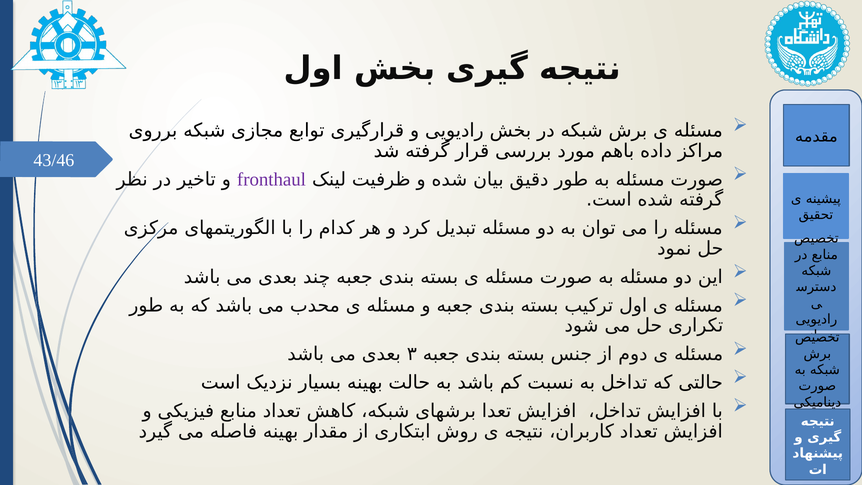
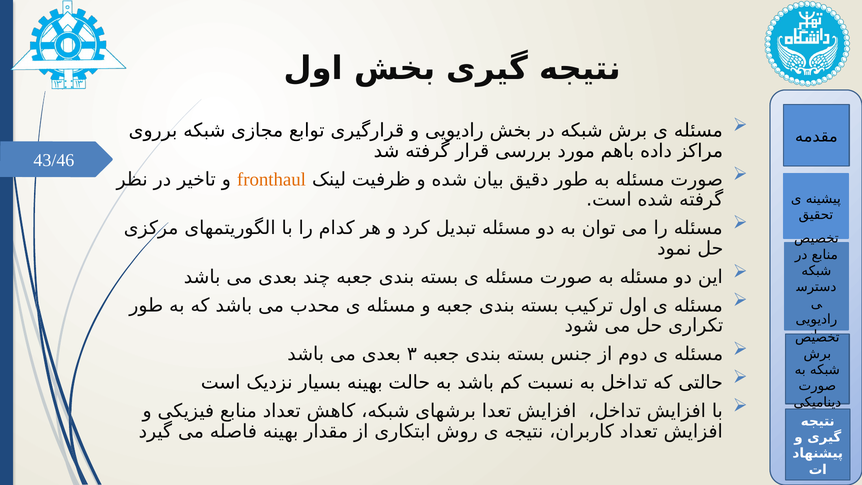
fronthaul colour: purple -> orange (271, 179)
